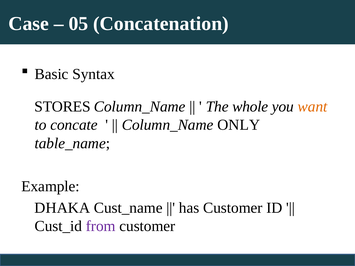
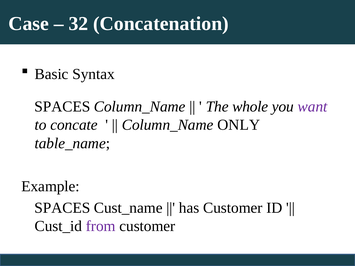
05: 05 -> 32 (78, 24)
STORES: STORES -> SPACES (62, 107)
want colour: orange -> purple (313, 107)
DHAKA: DHAKA -> SPACES (62, 208)
